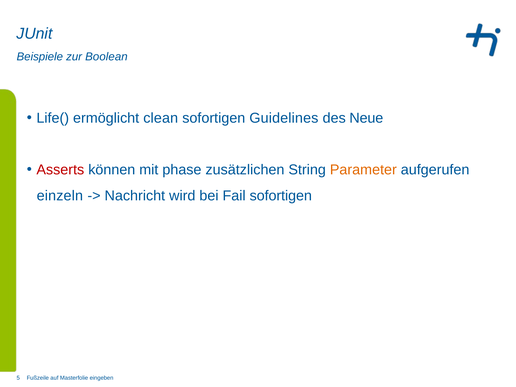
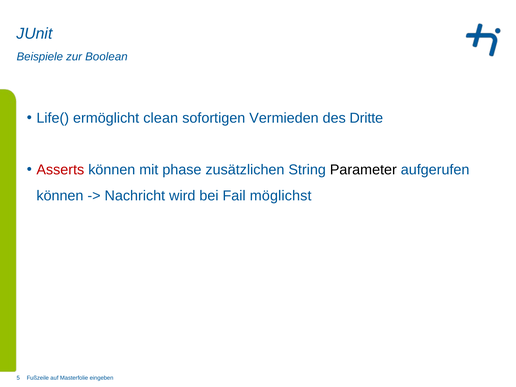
Guidelines: Guidelines -> Vermieden (284, 118)
Neue: Neue -> Dritte (366, 118)
Parameter colour: orange -> black (363, 170)
einzeln: einzeln -> können (60, 196)
Fail sofortigen: sofortigen -> möglichst (281, 196)
